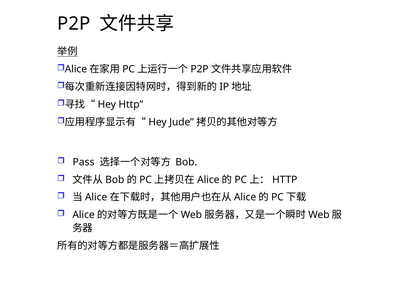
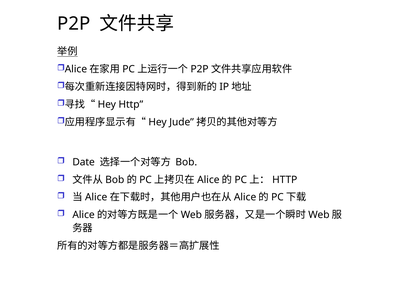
Pass: Pass -> Date (84, 162)
